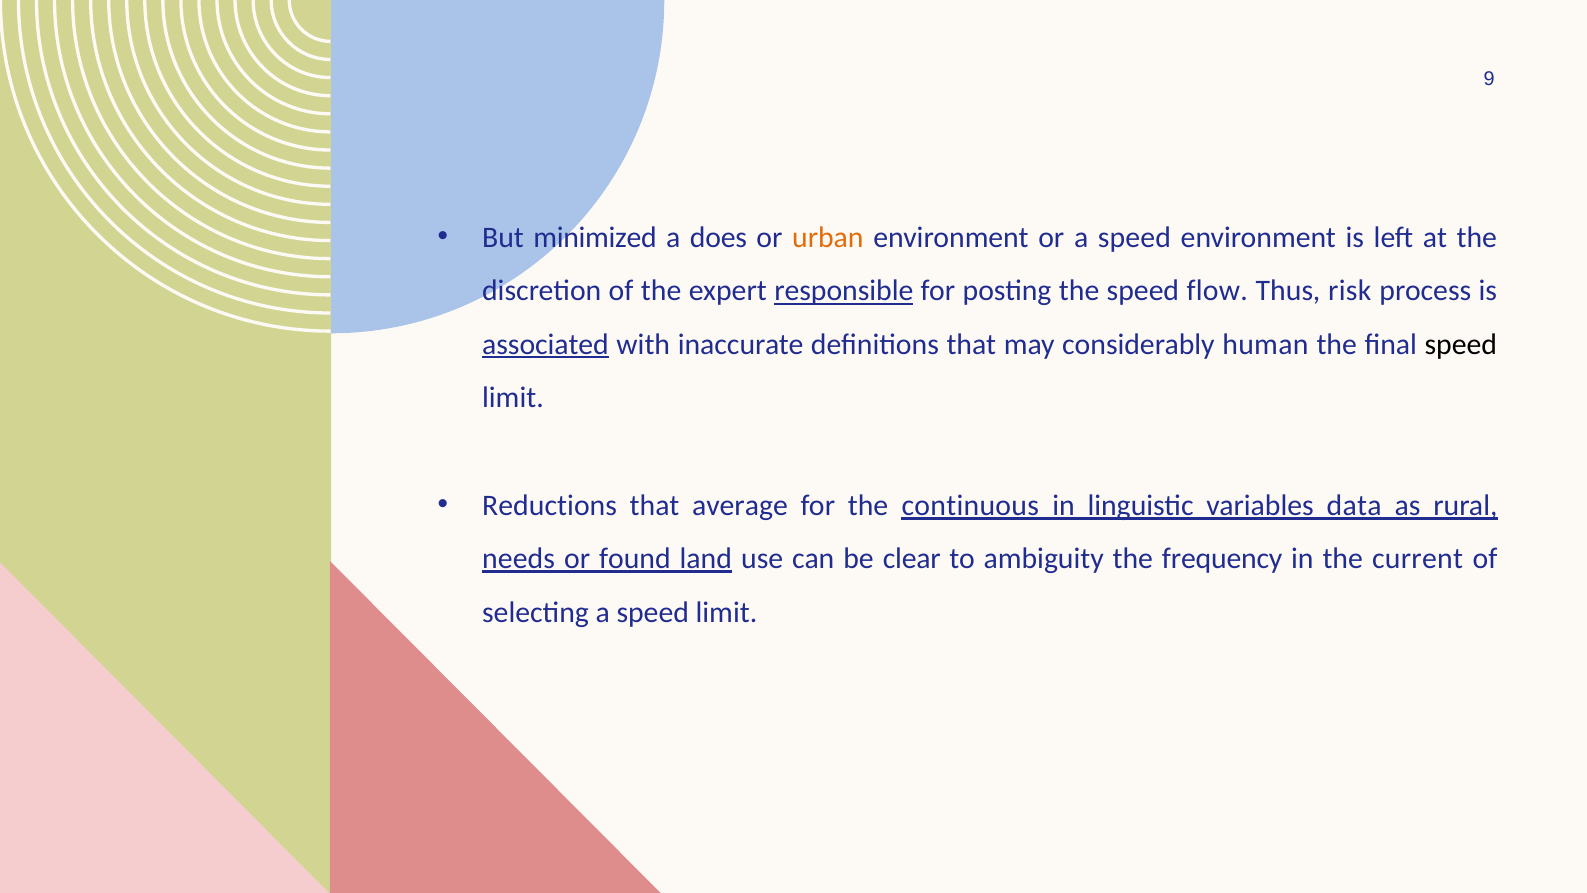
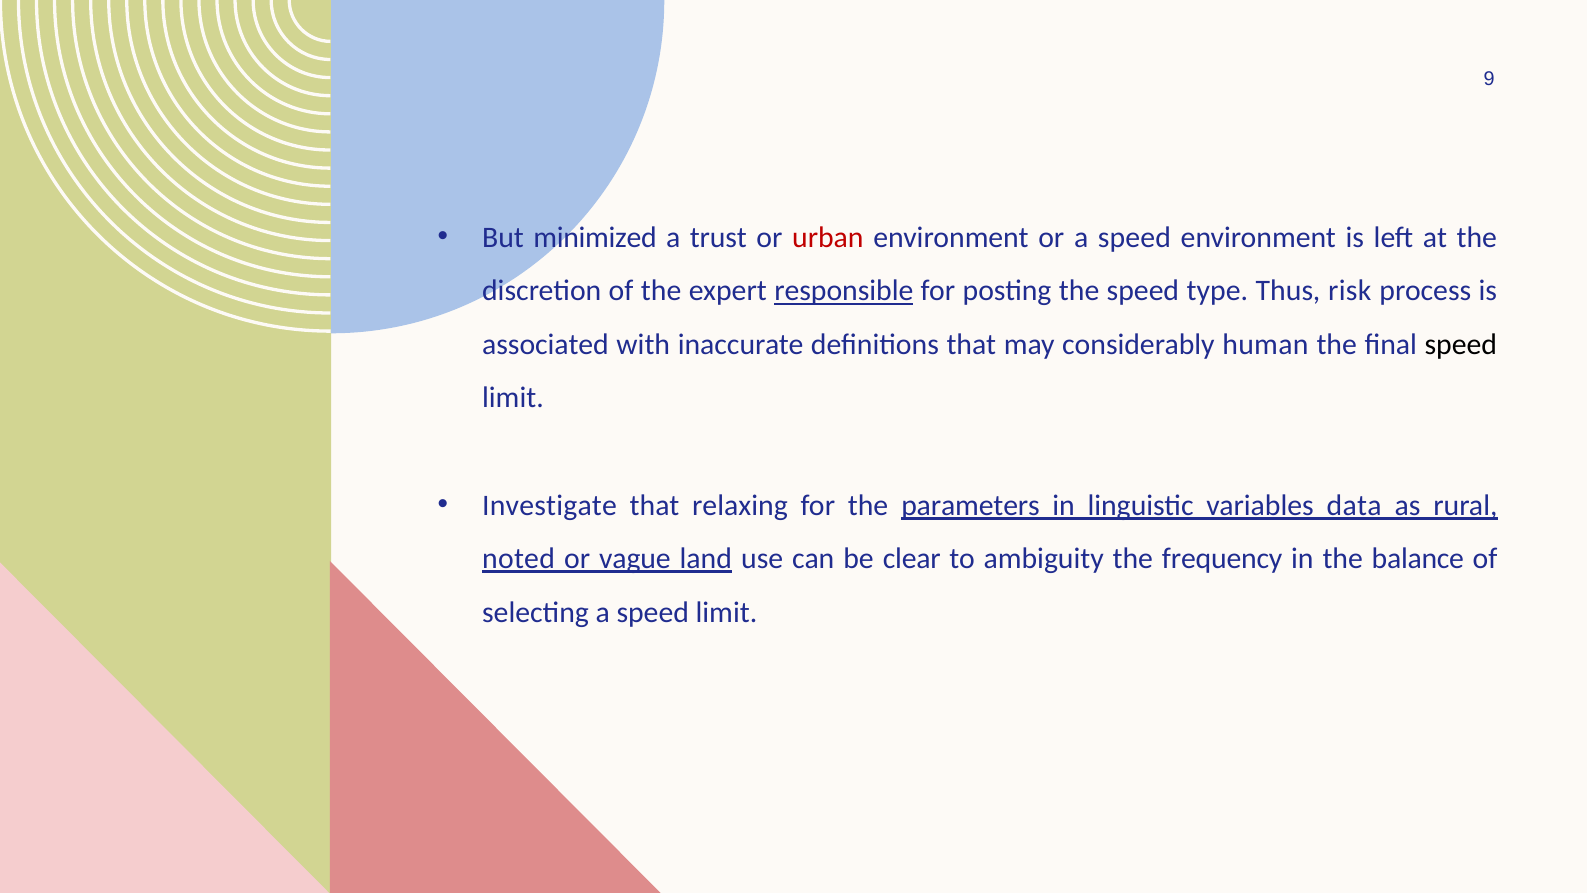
does: does -> trust (718, 237)
urban colour: orange -> red (828, 237)
flow: flow -> type (1217, 291)
associated underline: present -> none (545, 344)
Reductions: Reductions -> Investigate (550, 505)
average: average -> relaxing (740, 505)
continuous: continuous -> parameters (971, 505)
needs: needs -> noted (519, 559)
found: found -> vague (635, 559)
current: current -> balance (1418, 559)
